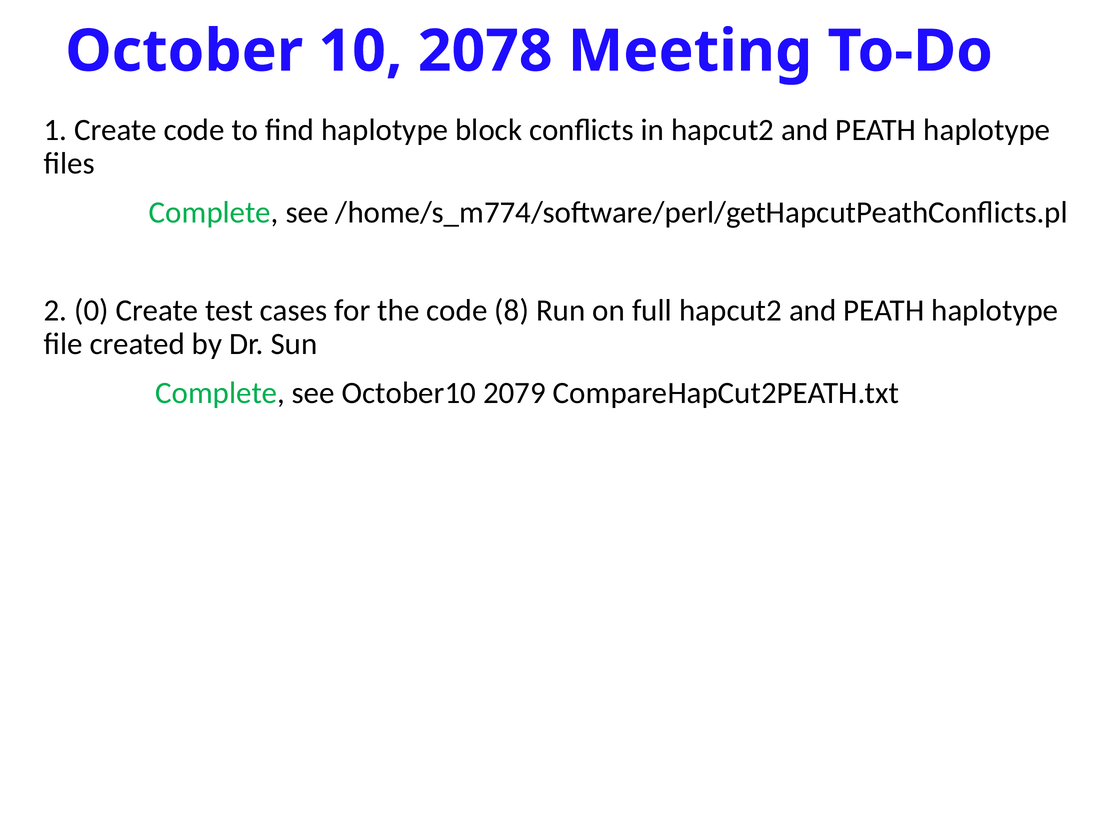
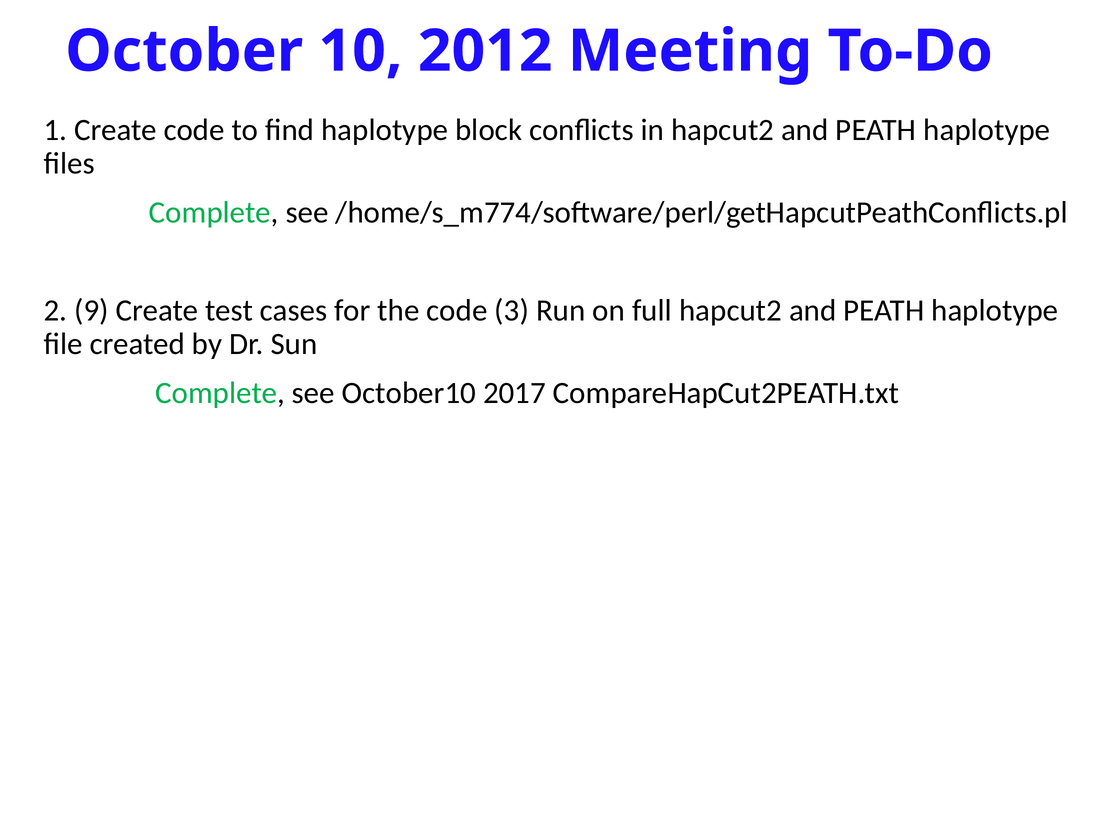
2078: 2078 -> 2012 (485, 51)
0: 0 -> 9 (91, 311)
8: 8 -> 3 (512, 311)
2079: 2079 -> 2017 (514, 393)
